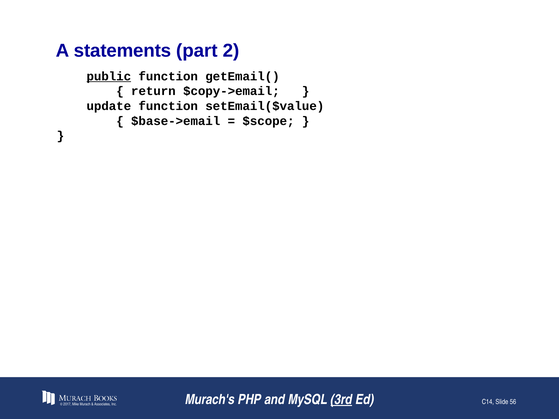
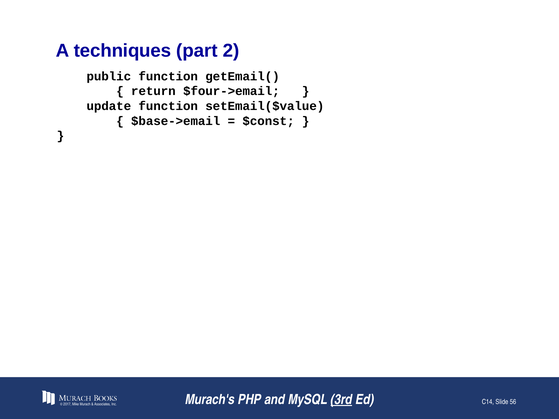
statements: statements -> techniques (123, 51)
public underline: present -> none (109, 76)
$copy->email: $copy->email -> $four->email (231, 91)
$scope: $scope -> $const (268, 121)
